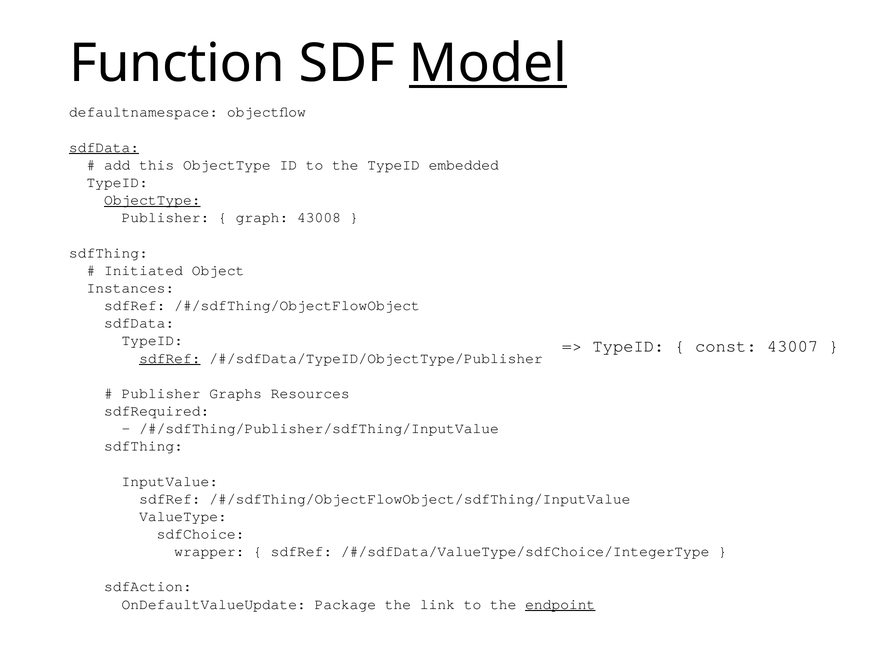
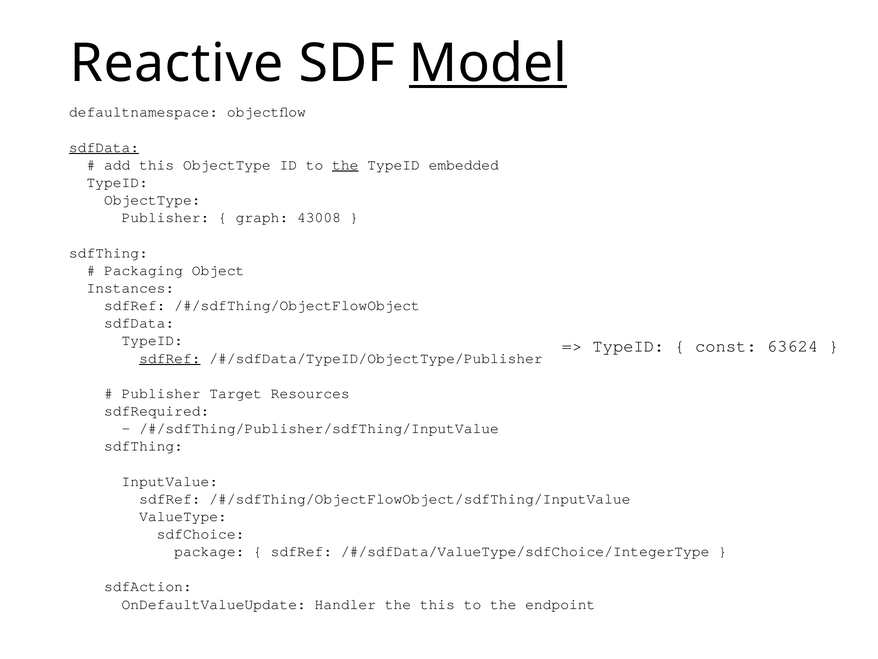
Function: Function -> Reactive (177, 63)
the underline: none -> present (345, 165)
ObjectType underline: present -> none (152, 200)
Initiated: Initiated -> Packaging (144, 270)
43007: 43007 -> 63624 (793, 346)
Graphs: Graphs -> Target (236, 393)
wrapper: wrapper -> package (209, 551)
Package: Package -> Handler (345, 604)
the link: link -> this (437, 604)
endpoint underline: present -> none (560, 604)
